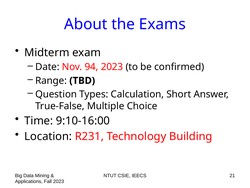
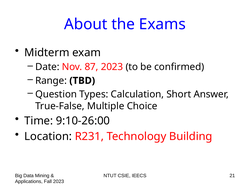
94: 94 -> 87 (91, 67)
9:10-16:00: 9:10-16:00 -> 9:10-26:00 (83, 121)
